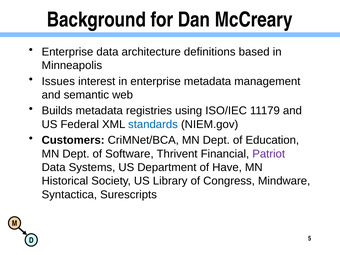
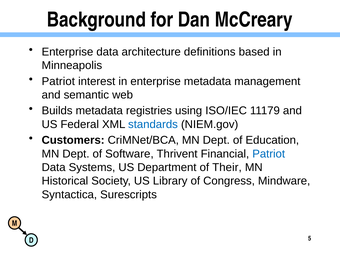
Issues: Issues -> Patriot (58, 81)
Patriot colour: purple -> blue (269, 154)
Have: Have -> Their (227, 167)
